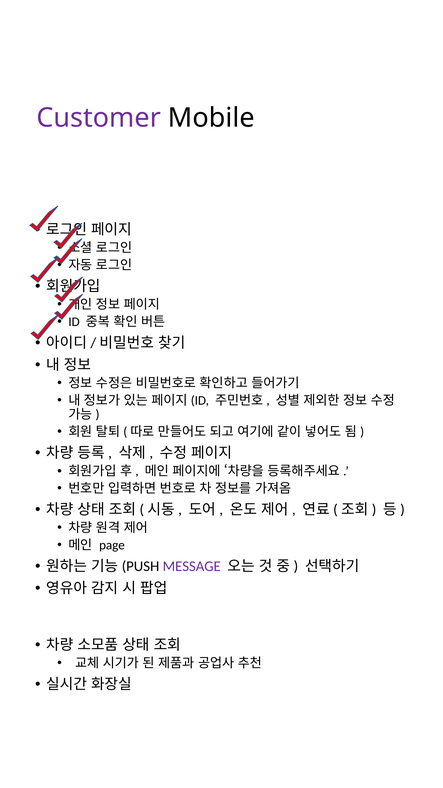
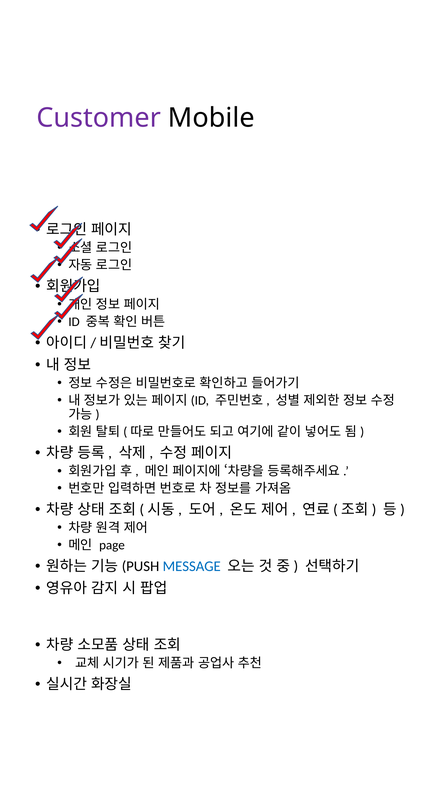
MESSAGE colour: purple -> blue (192, 566)
